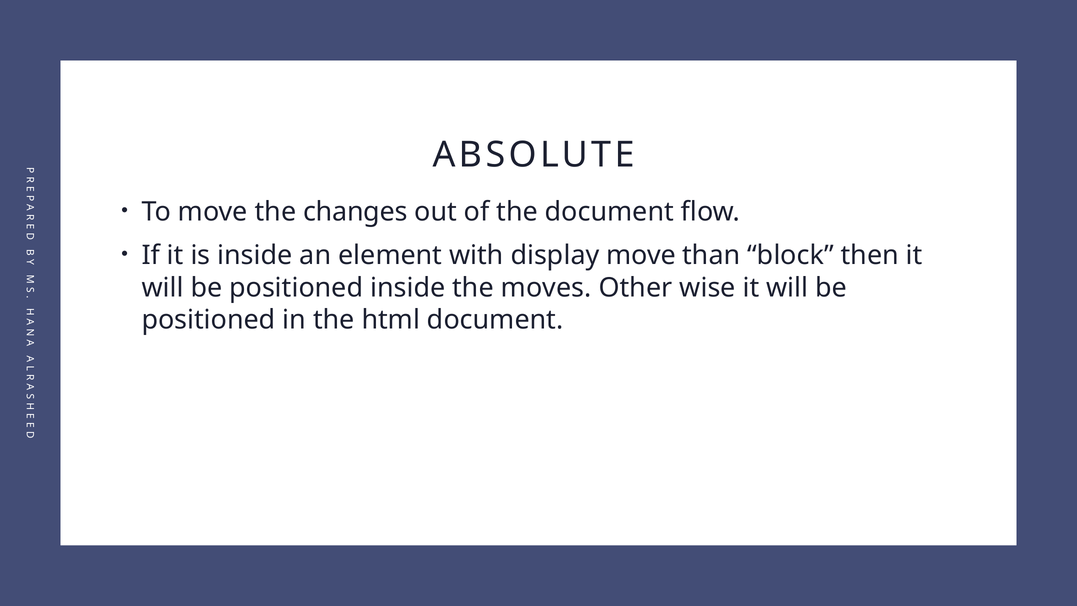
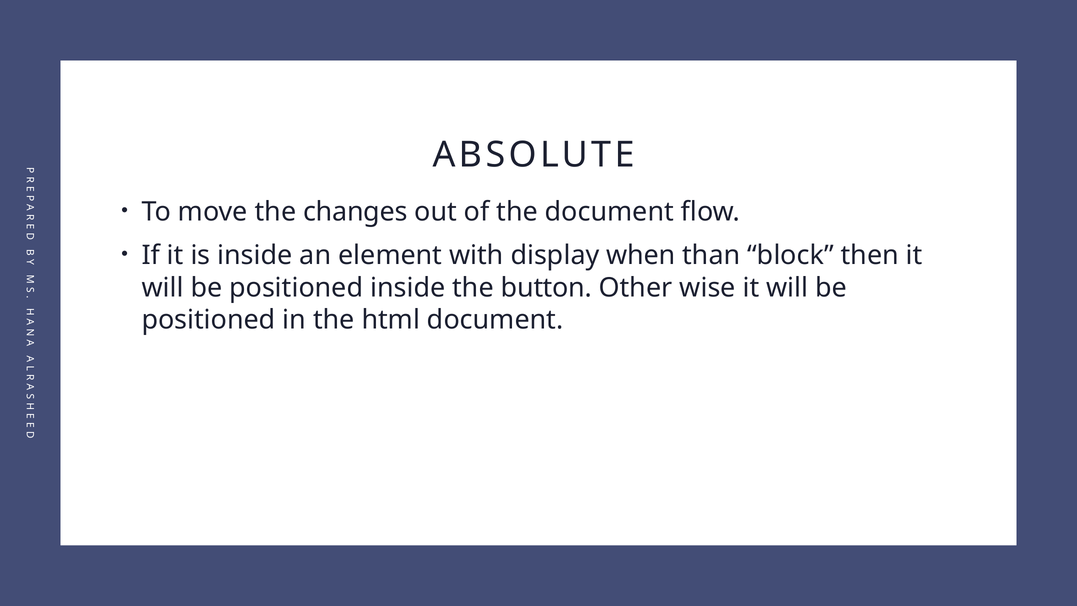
display move: move -> when (641, 255)
moves: moves -> button (546, 288)
